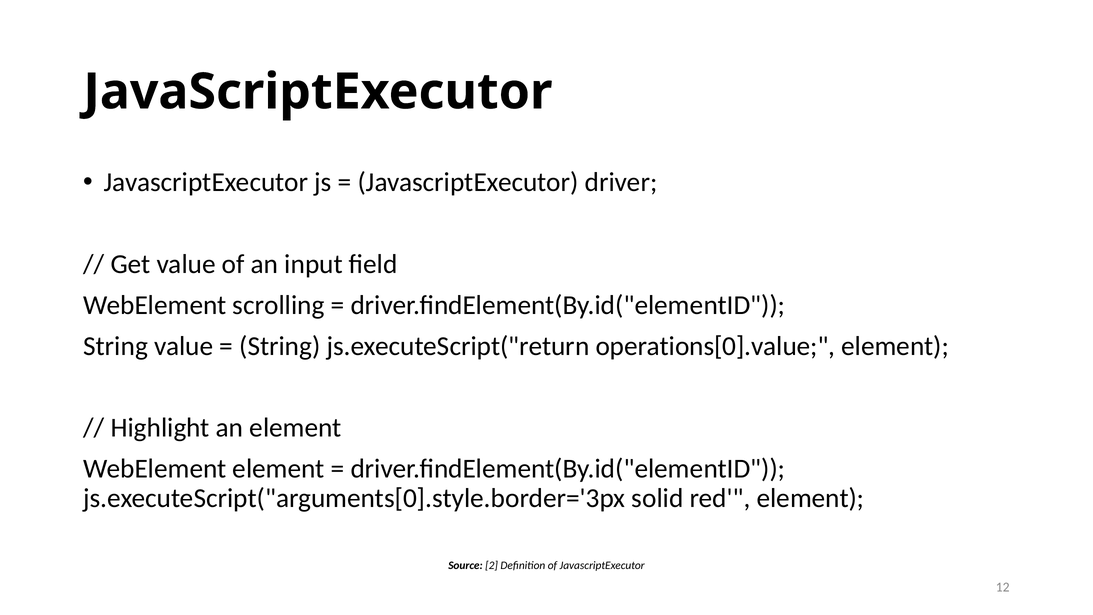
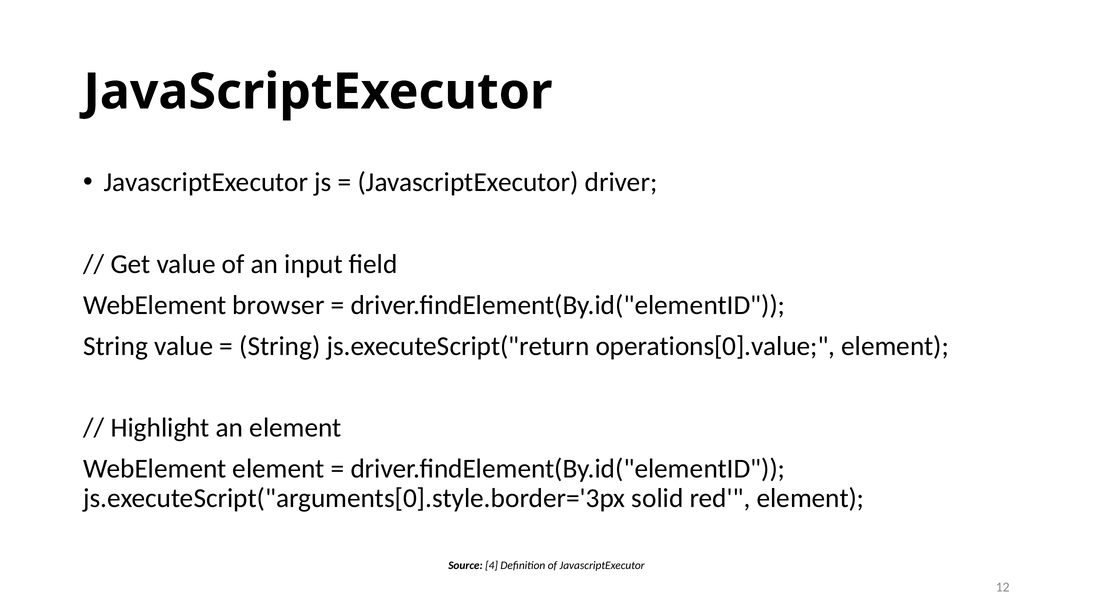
scrolling: scrolling -> browser (279, 305)
2: 2 -> 4 (492, 565)
